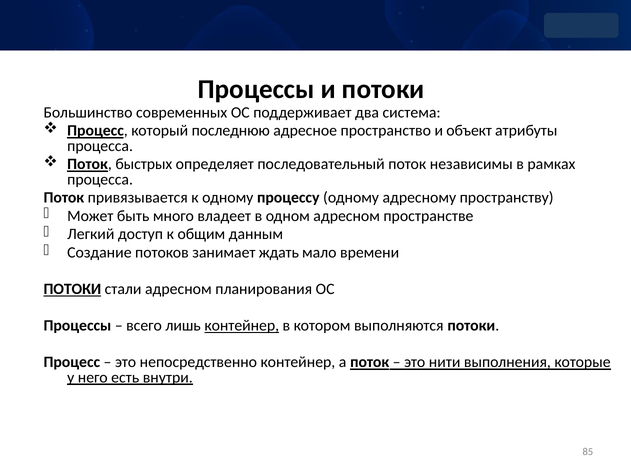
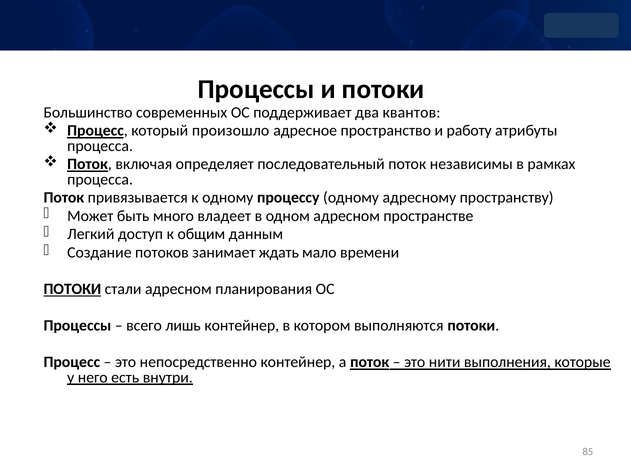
система: система -> квантов (412, 112)
последнюю: последнюю -> произошло (231, 131)
объект: объект -> работу (469, 131)
быстрых: быстрых -> включая (144, 164)
контейнер underline: present -> none (242, 326)
